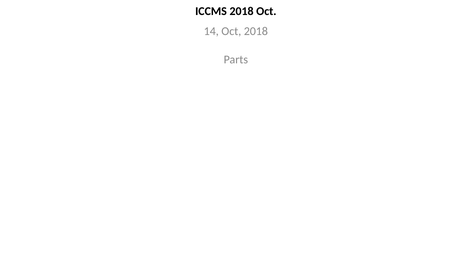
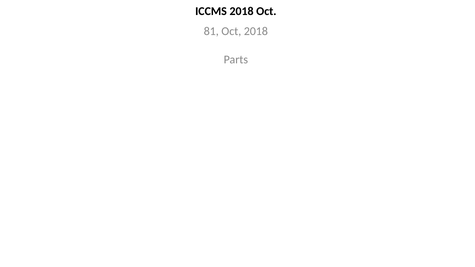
14: 14 -> 81 (211, 31)
